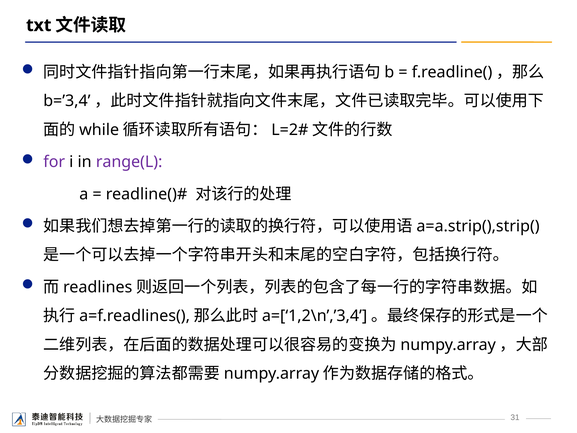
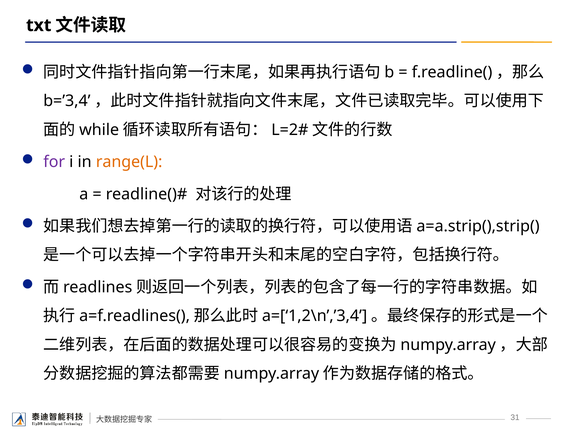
range(L colour: purple -> orange (129, 162)
